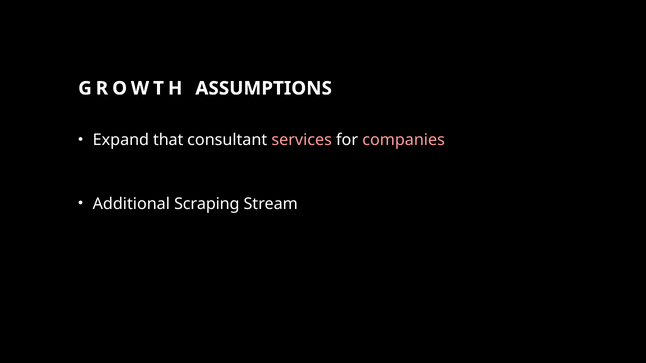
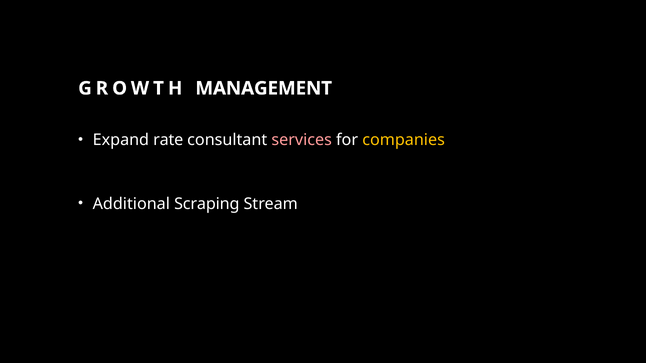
ASSUMPTIONS: ASSUMPTIONS -> MANAGEMENT (264, 88)
that: that -> rate (168, 140)
companies colour: pink -> yellow (404, 140)
